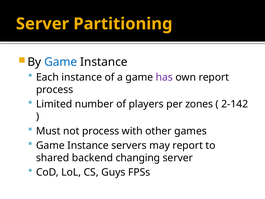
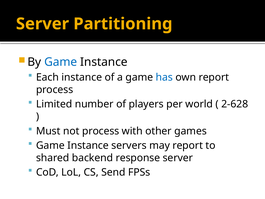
has colour: purple -> blue (164, 77)
zones: zones -> world (199, 104)
2-142: 2-142 -> 2-628 (235, 104)
changing: changing -> response (138, 158)
Guys: Guys -> Send (113, 172)
